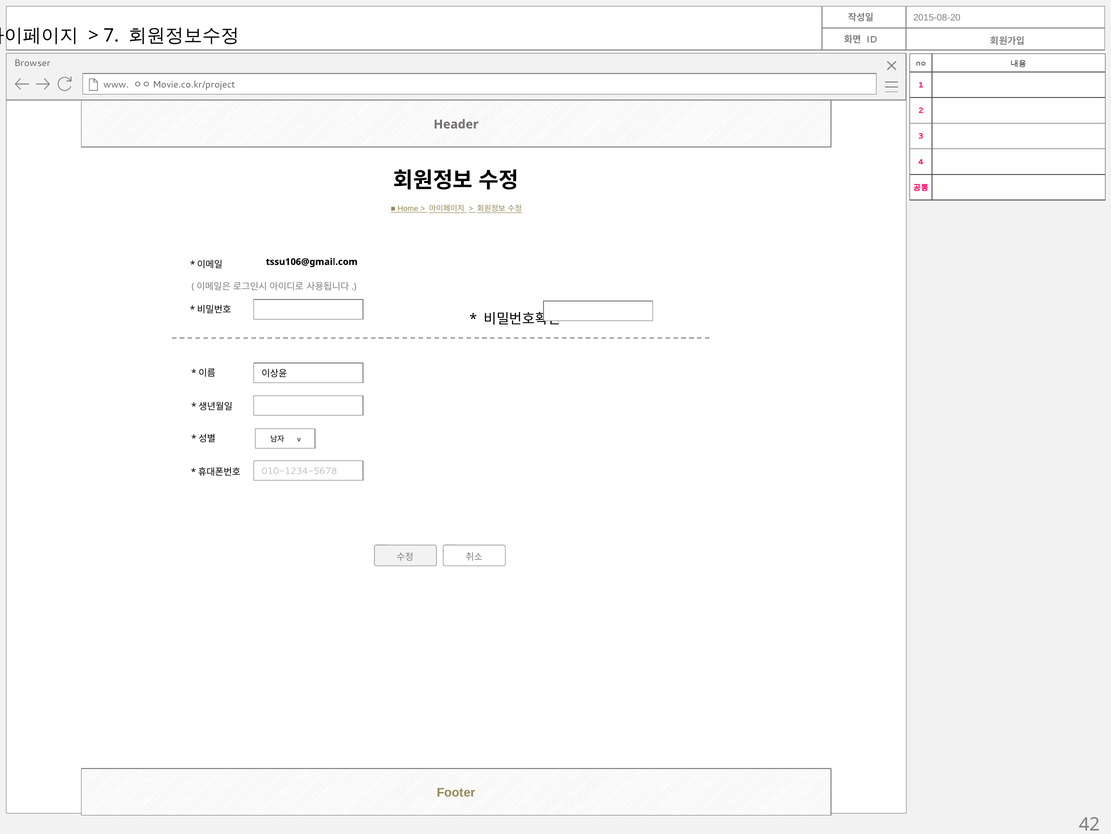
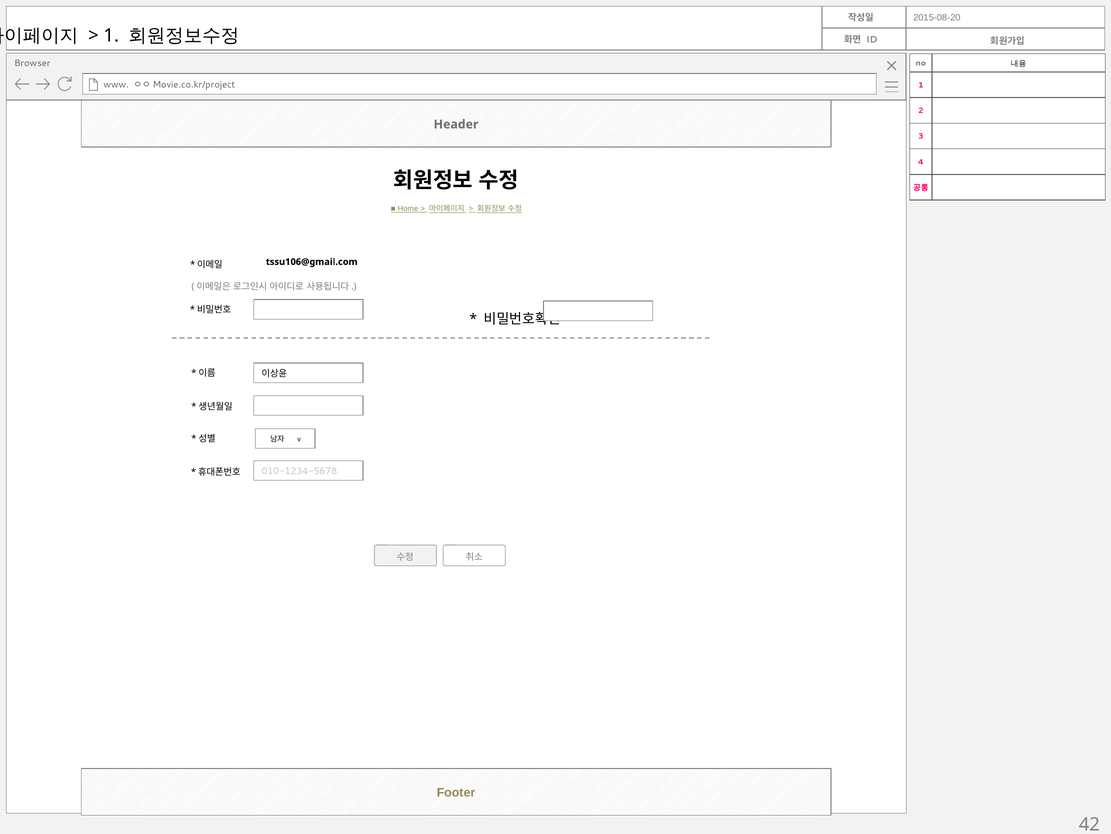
7: 7 -> 1 (111, 35)
